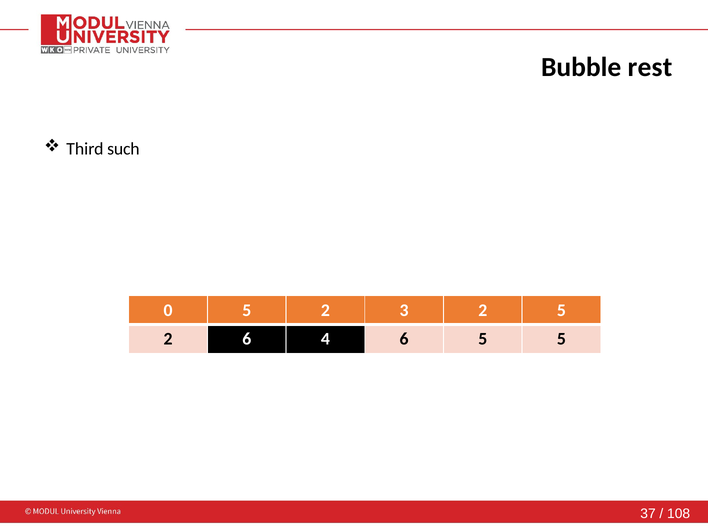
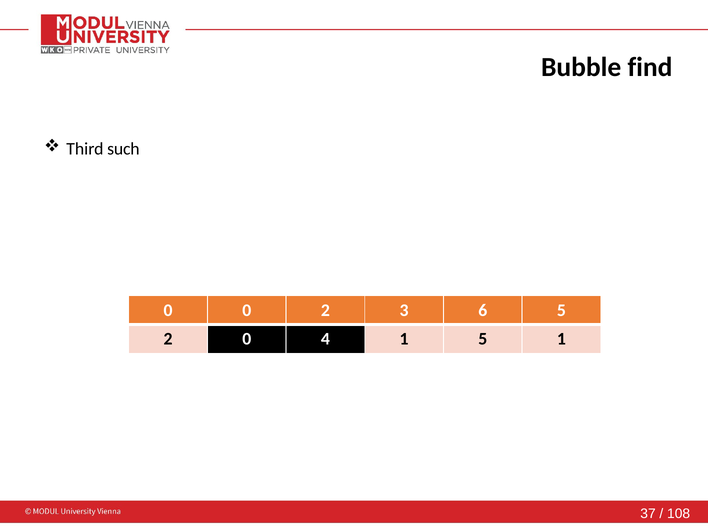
rest: rest -> find (650, 67)
0 5: 5 -> 0 (247, 310)
3 2: 2 -> 6 (483, 310)
2 6: 6 -> 0 (247, 339)
4 6: 6 -> 1 (404, 339)
5 5: 5 -> 1 (561, 339)
